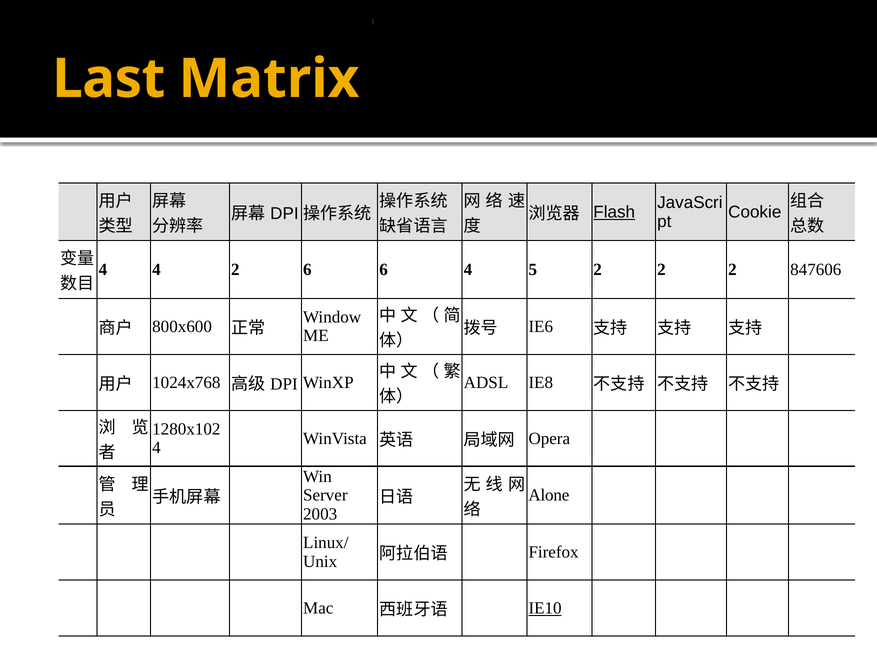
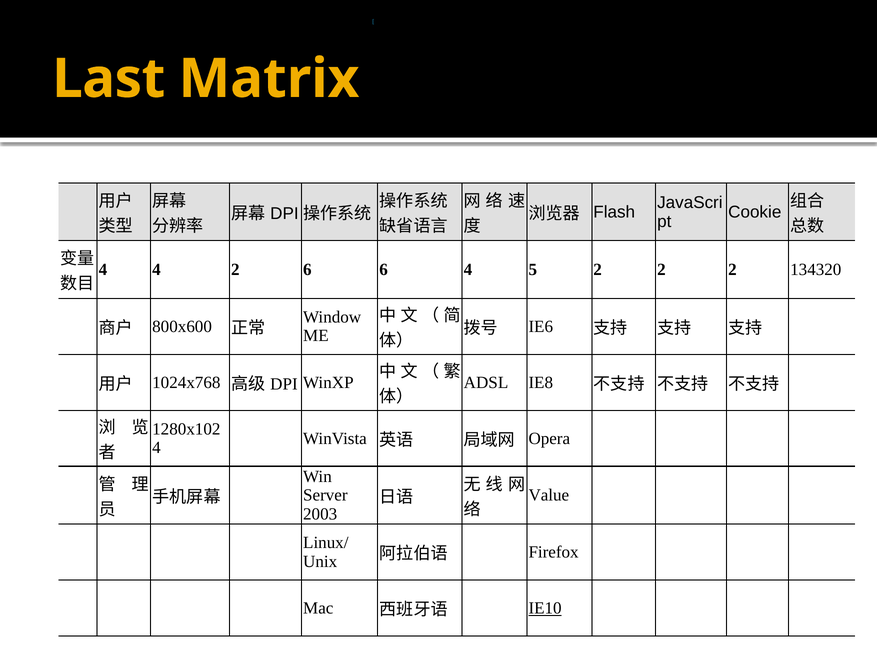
Flash underline: present -> none (614, 212)
847606: 847606 -> 134320 (816, 269)
Alone: Alone -> Value (549, 495)
